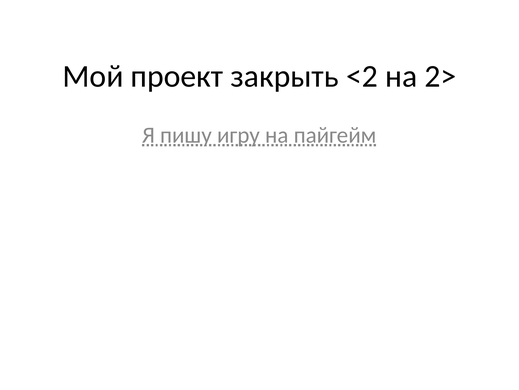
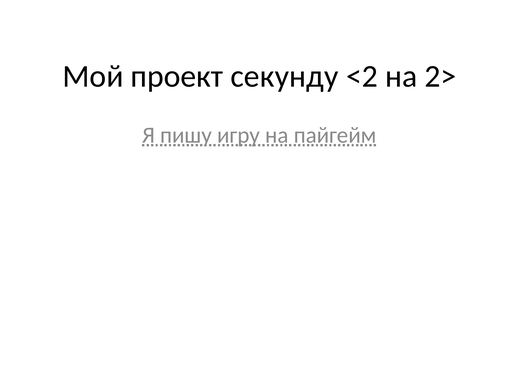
закрыть: закрыть -> секунду (284, 76)
